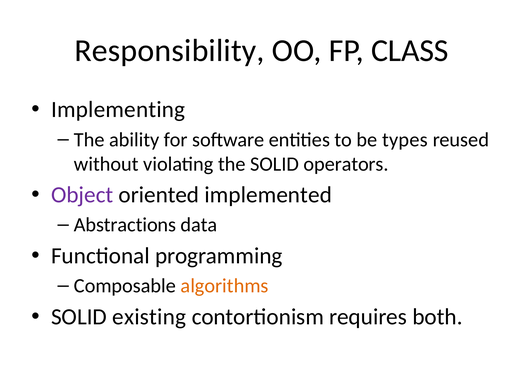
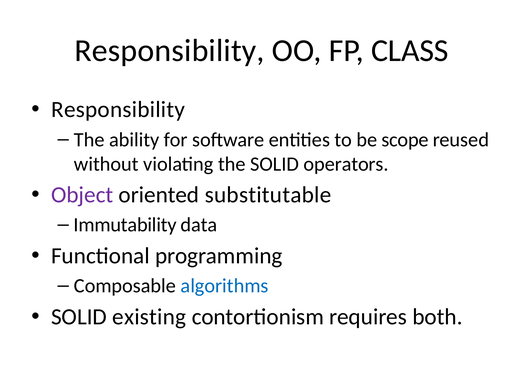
Implementing: Implementing -> Responsibility (118, 110)
types: types -> scope (405, 140)
implemented: implemented -> substitutable (268, 195)
Abstractions: Abstractions -> Immutability (125, 225)
algorithms colour: orange -> blue (225, 286)
